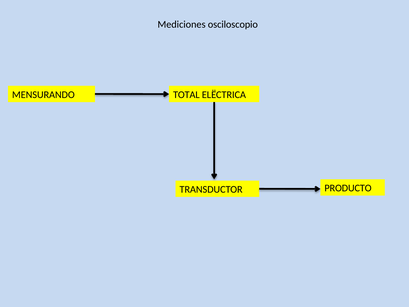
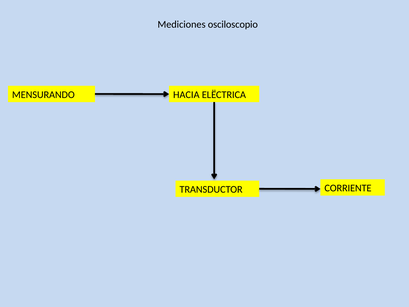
TOTAL: TOTAL -> HACIA (186, 95)
PRODUCTO: PRODUCTO -> CORRIENTE (348, 188)
